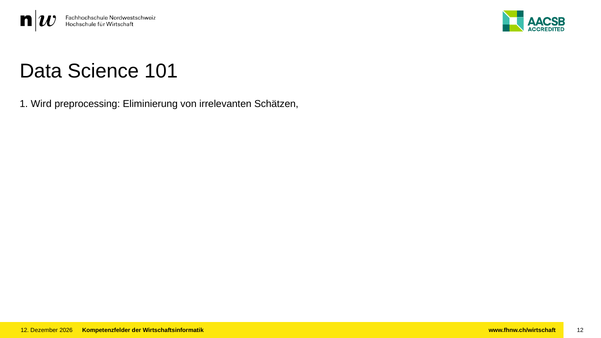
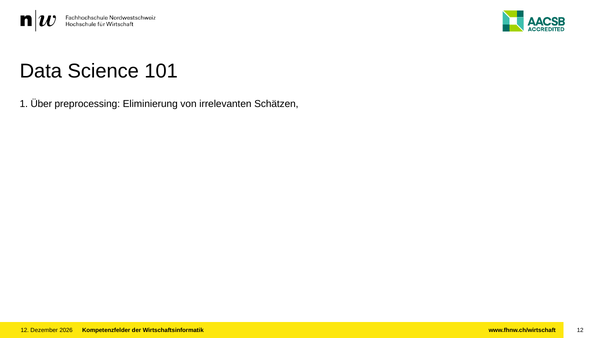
Wird: Wird -> Über (41, 104)
